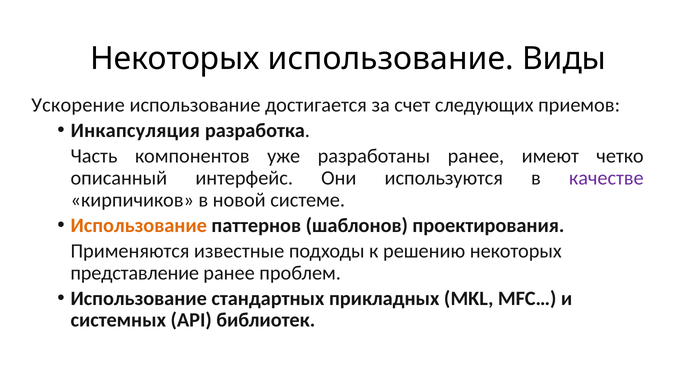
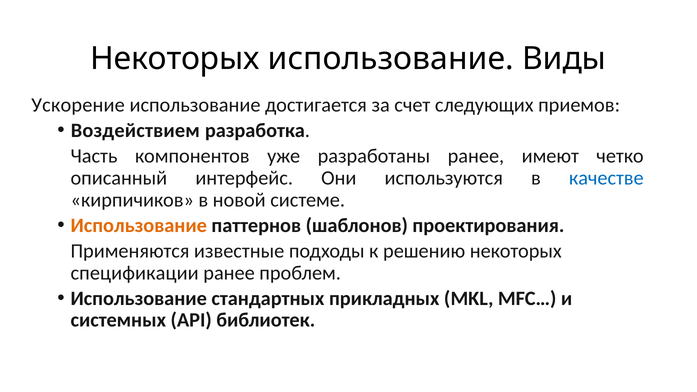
Инкапсуляция: Инкапсуляция -> Воздействием (135, 130)
качестве colour: purple -> blue (606, 178)
представление: представление -> спецификации (135, 273)
